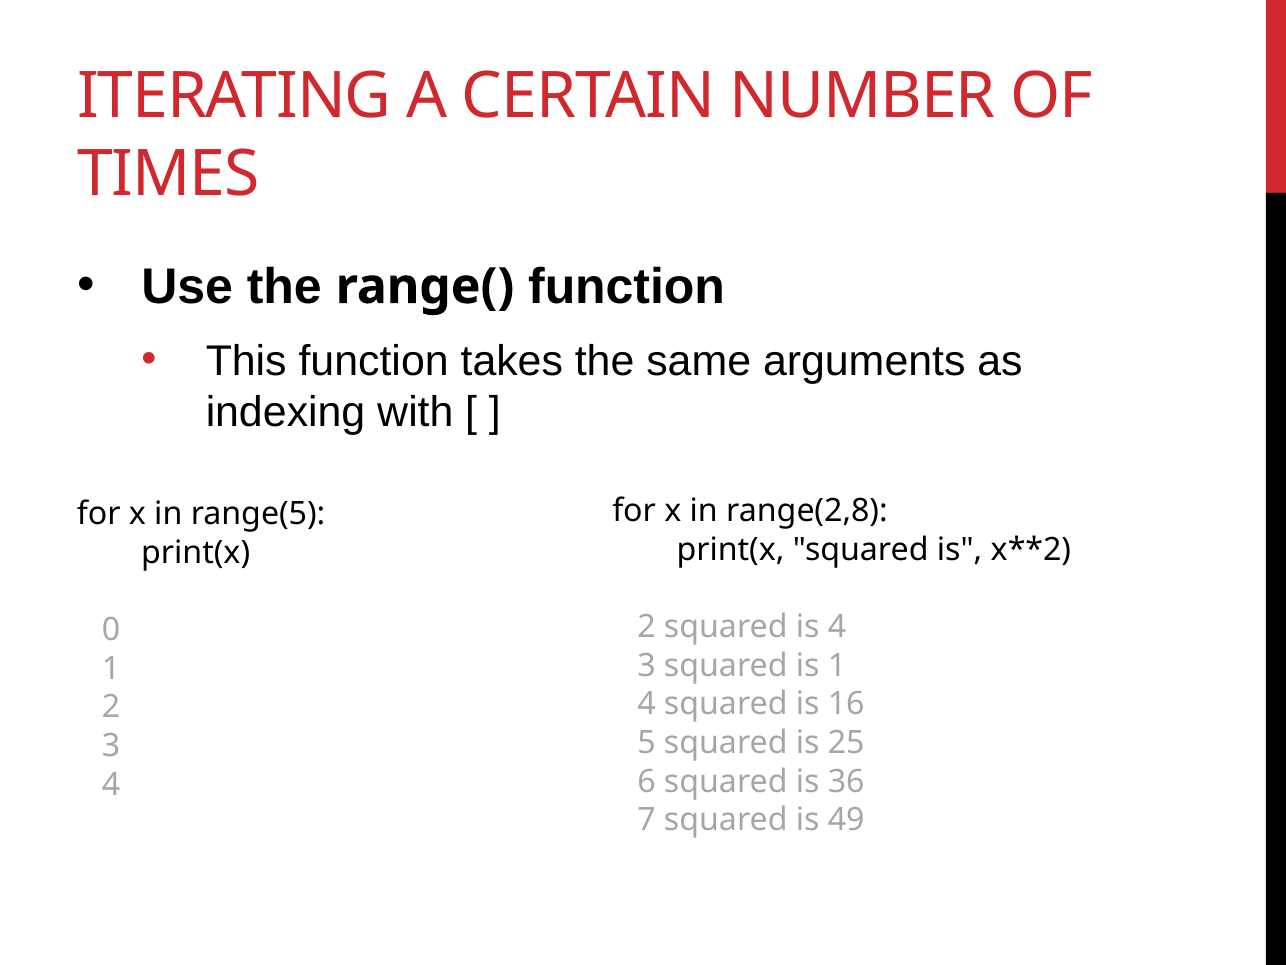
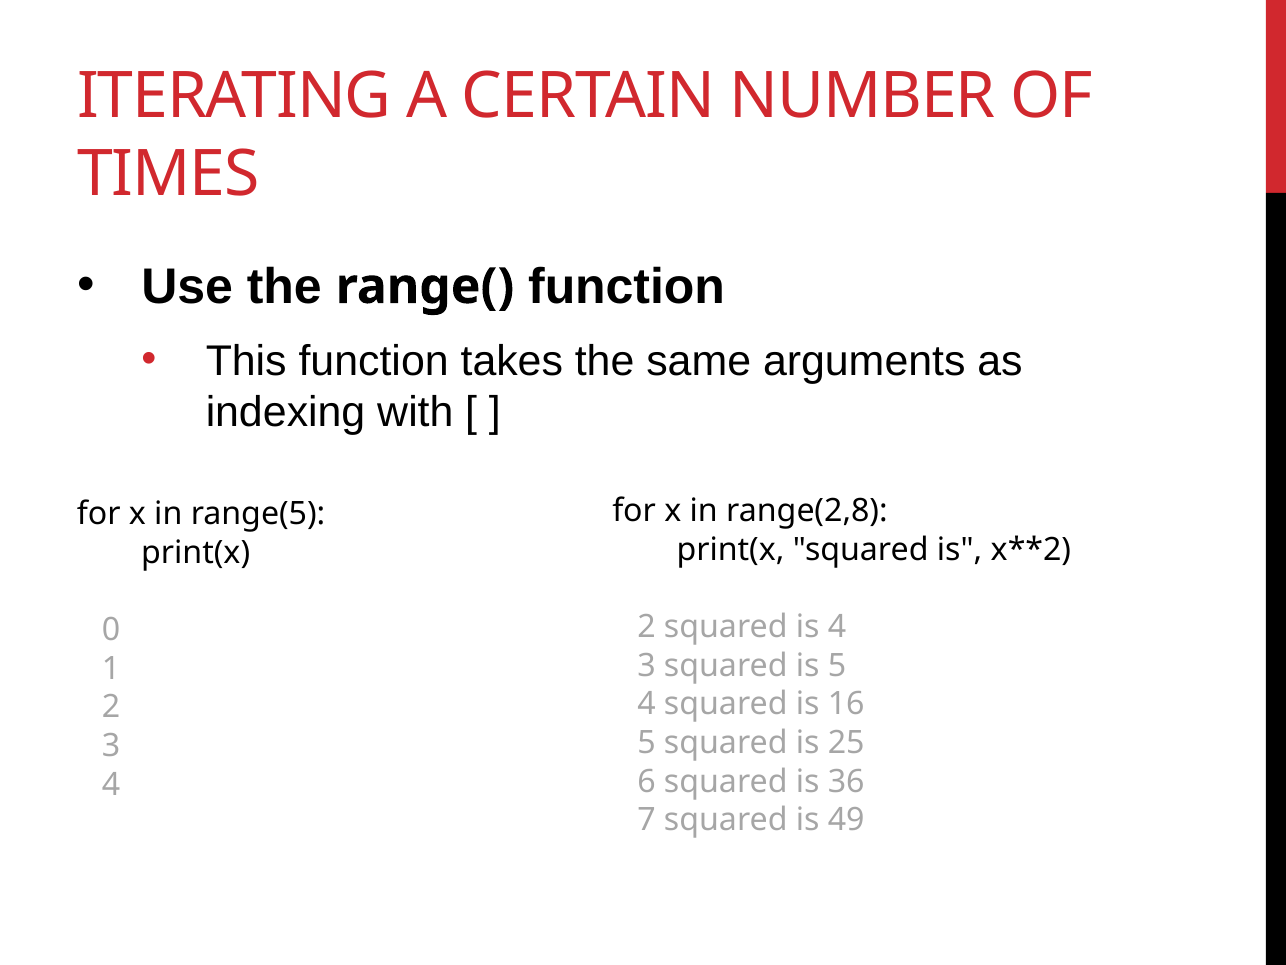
is 1: 1 -> 5 (837, 665)
